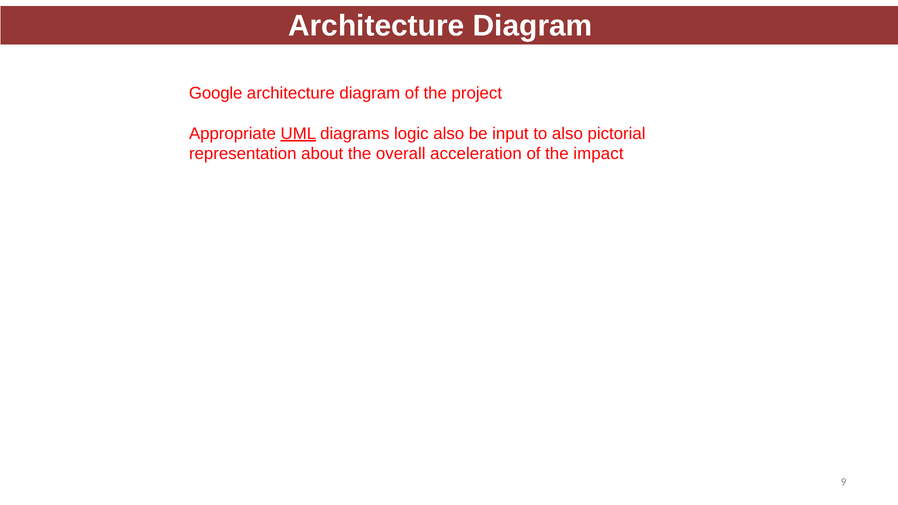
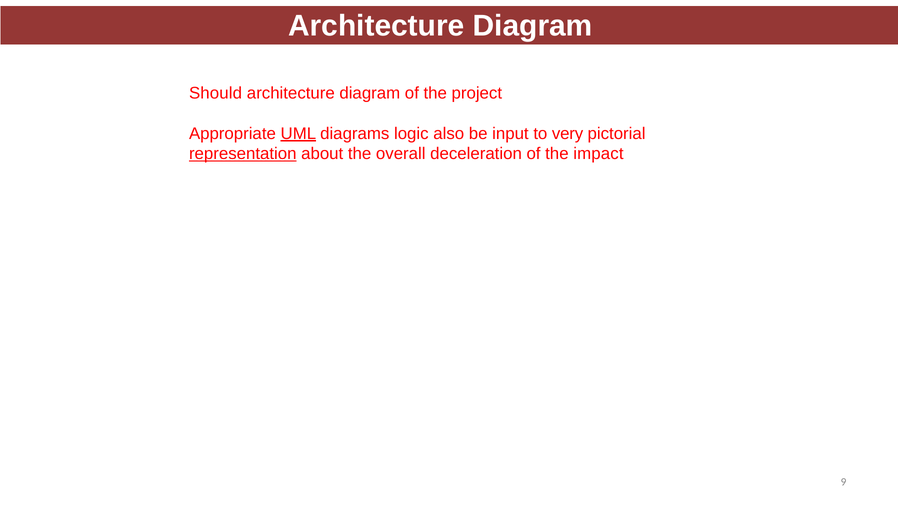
Google: Google -> Should (216, 93)
to also: also -> very (568, 134)
representation underline: none -> present (243, 154)
acceleration: acceleration -> deceleration (476, 154)
